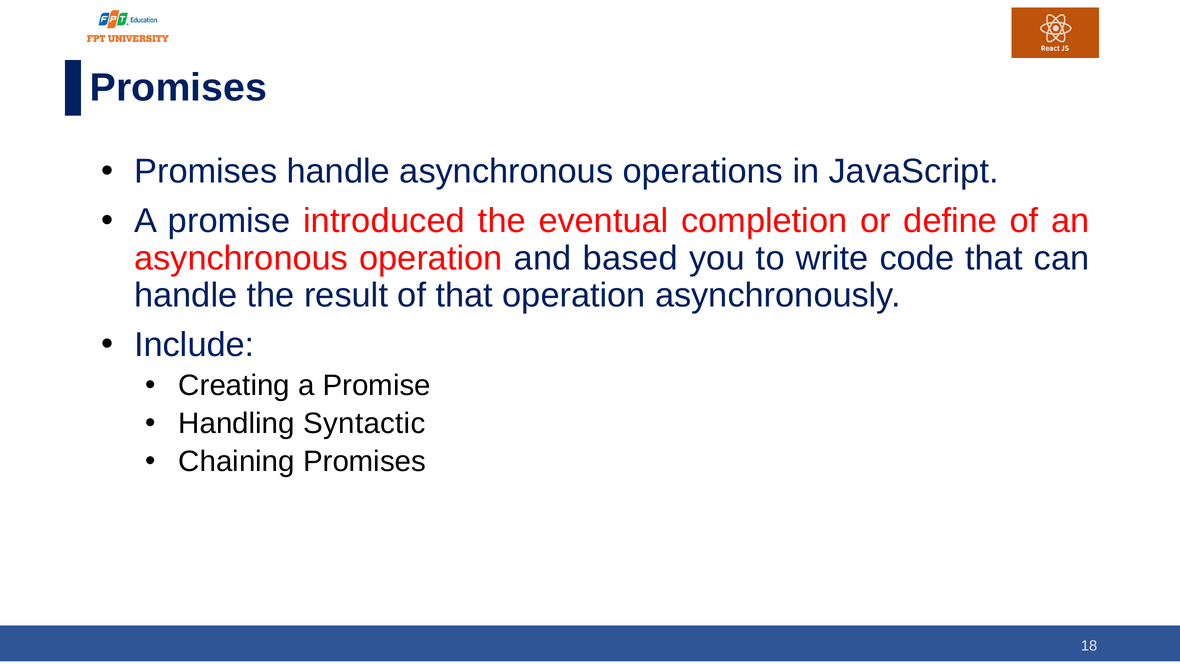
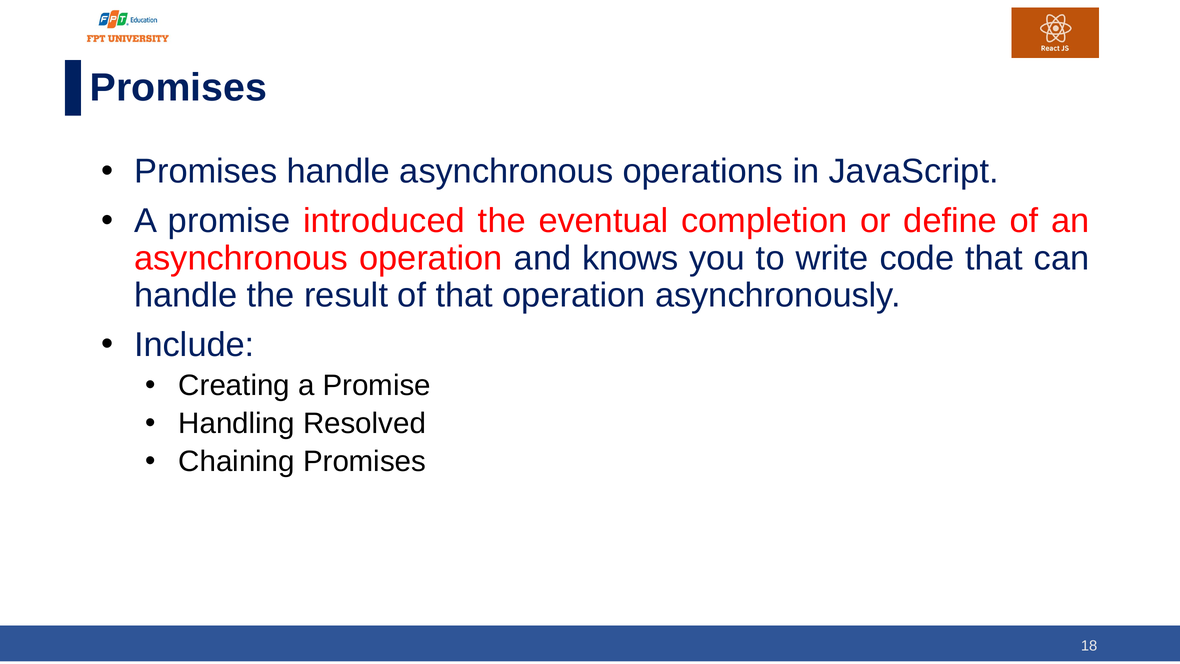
based: based -> knows (631, 258)
Syntactic: Syntactic -> Resolved (364, 423)
